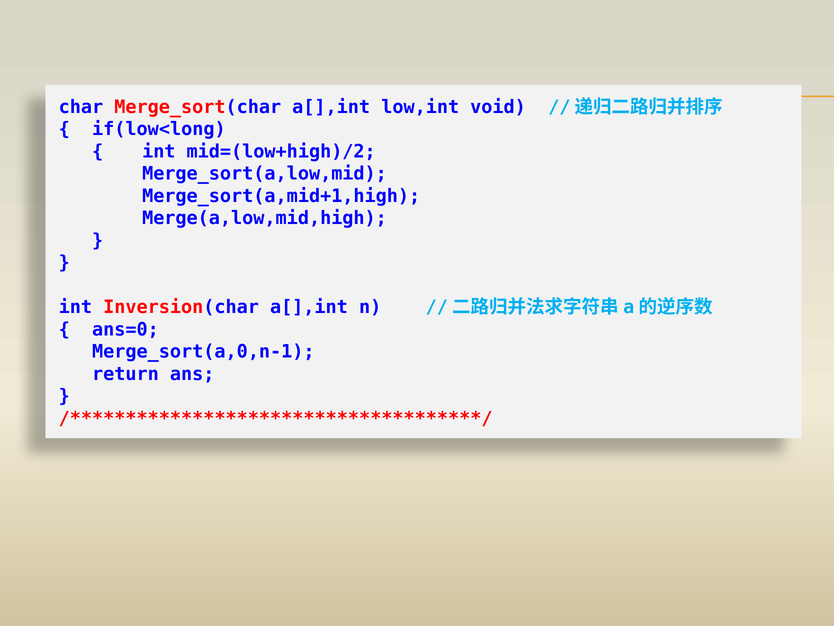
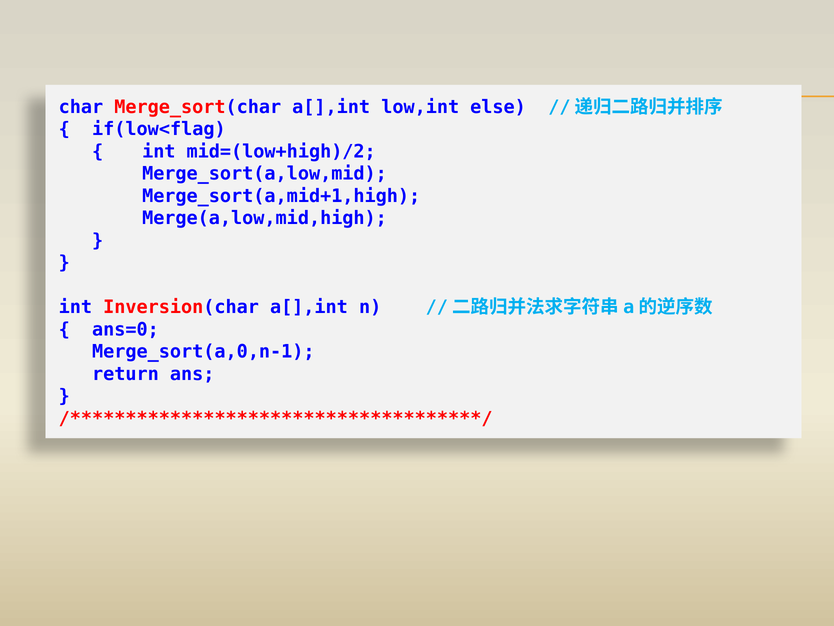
void: void -> else (498, 107)
if(low<long: if(low<long -> if(low<flag (159, 129)
